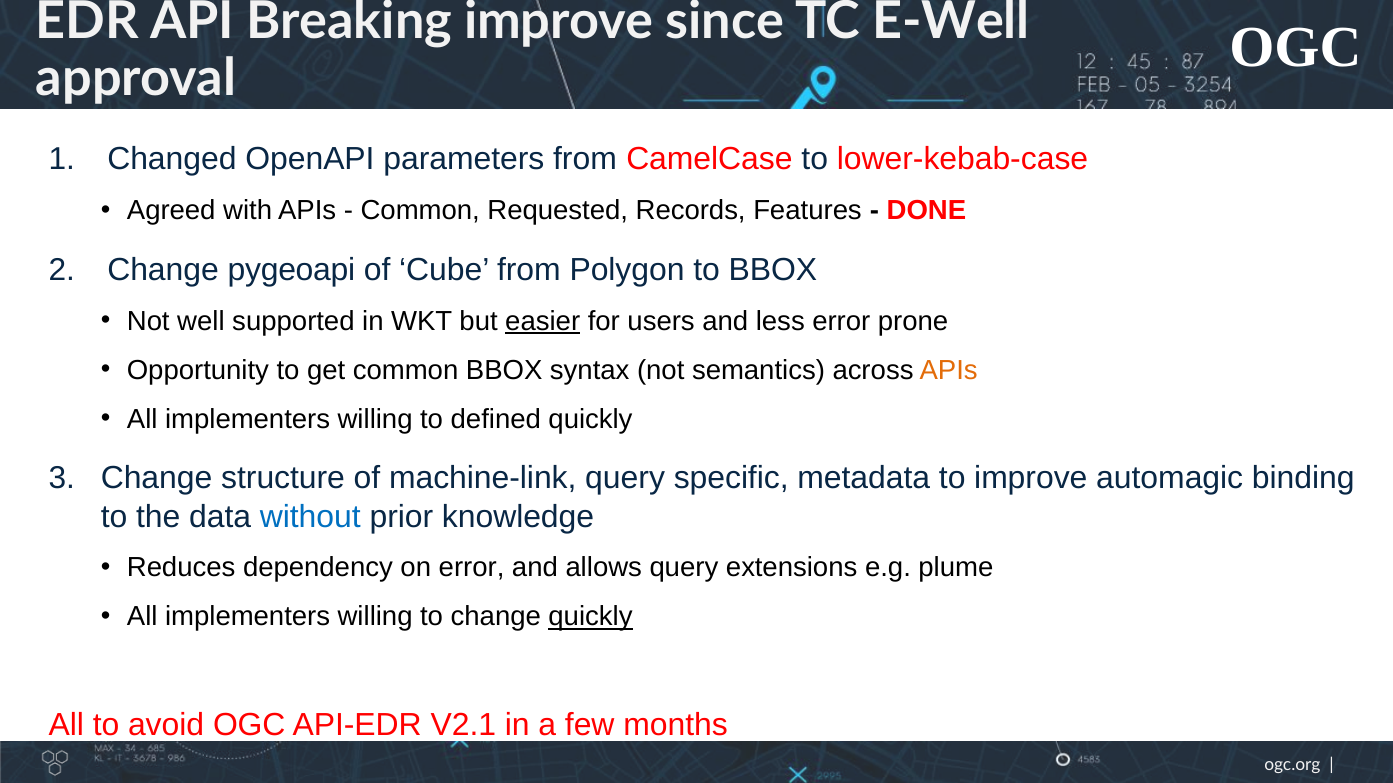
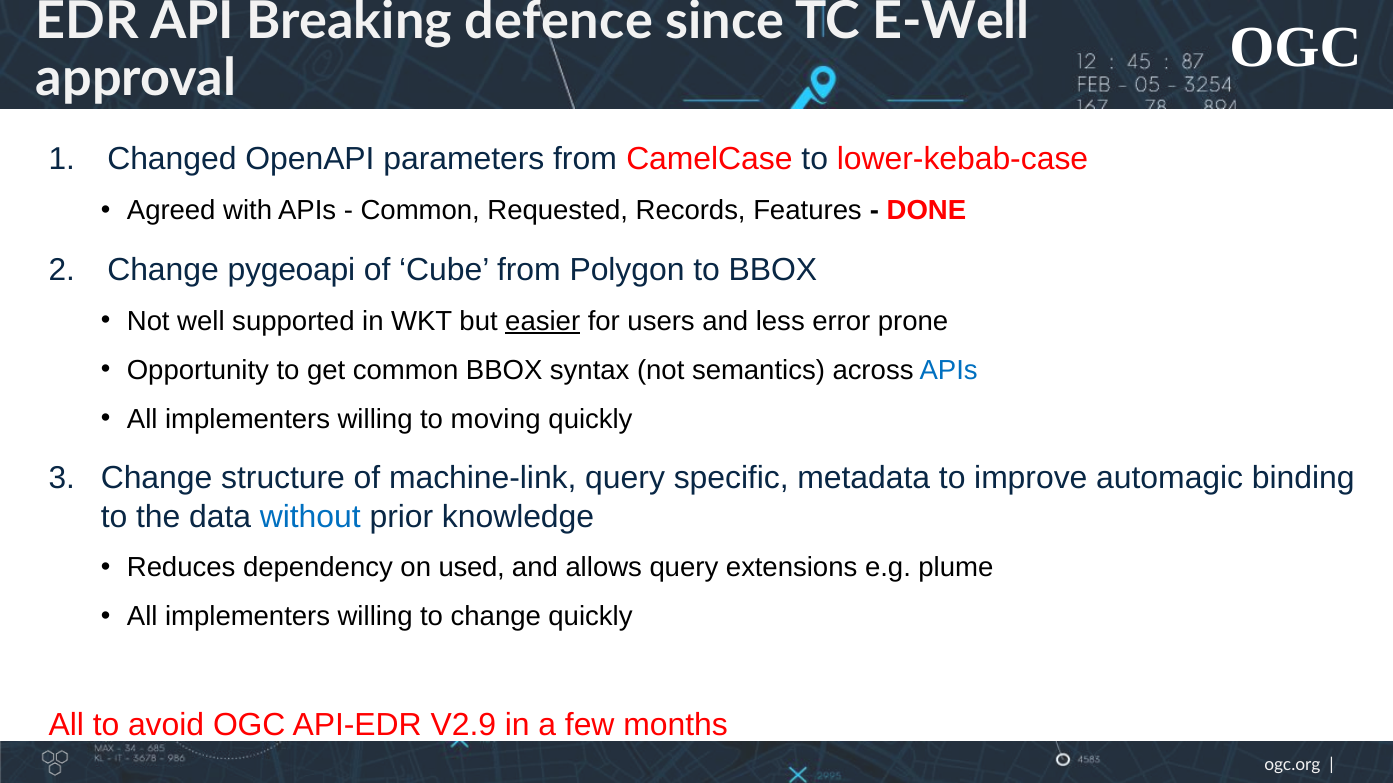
Breaking improve: improve -> defence (559, 22)
APIs colour: orange -> blue (949, 370)
defined: defined -> moving (496, 419)
on error: error -> used (472, 568)
quickly underline: present -> none (590, 617)
V2.1: V2.1 -> V2.9 (463, 726)
